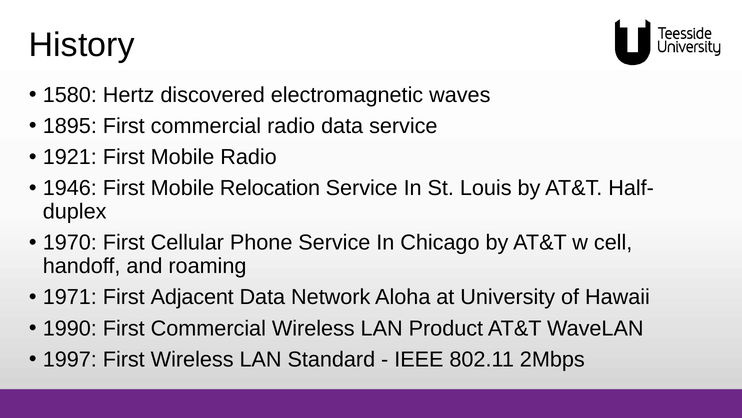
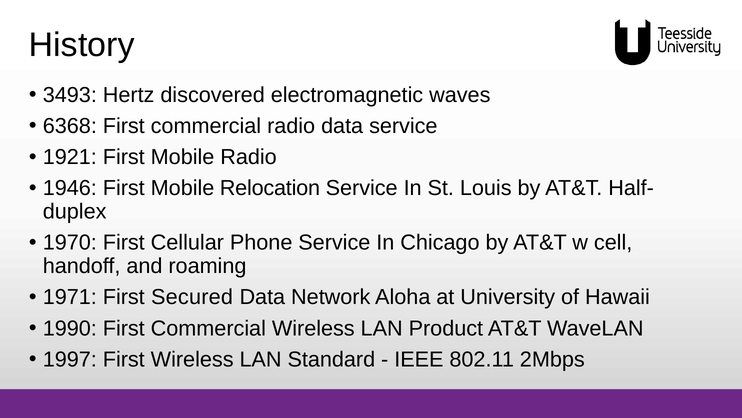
1580: 1580 -> 3493 (70, 95)
1895: 1895 -> 6368 (70, 126)
Adjacent: Adjacent -> Secured (192, 297)
